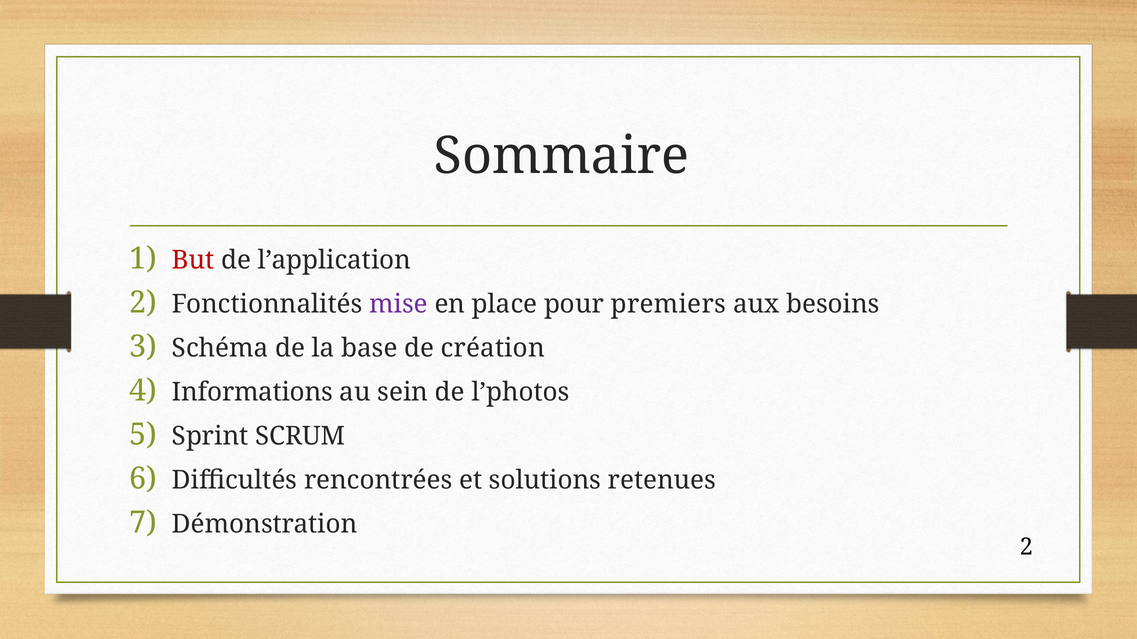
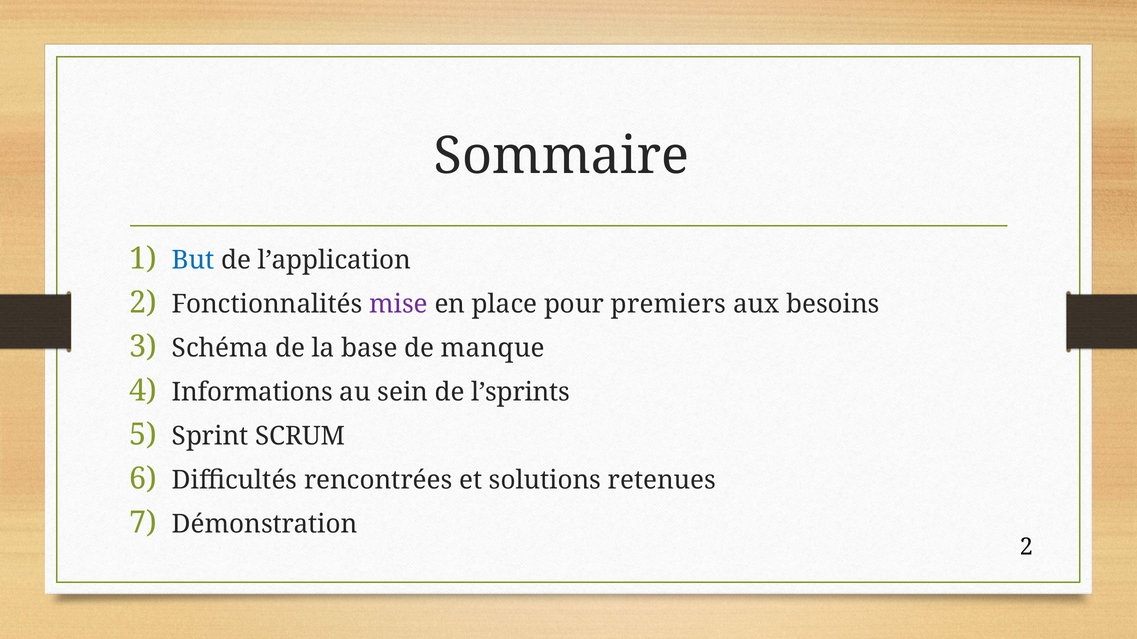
But colour: red -> blue (193, 260)
création: création -> manque (493, 348)
l’photos: l’photos -> l’sprints (521, 392)
